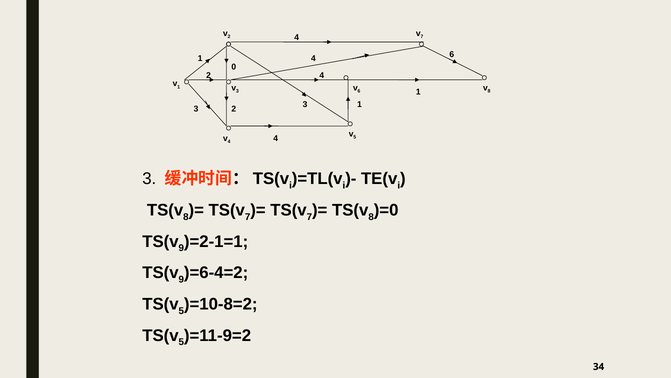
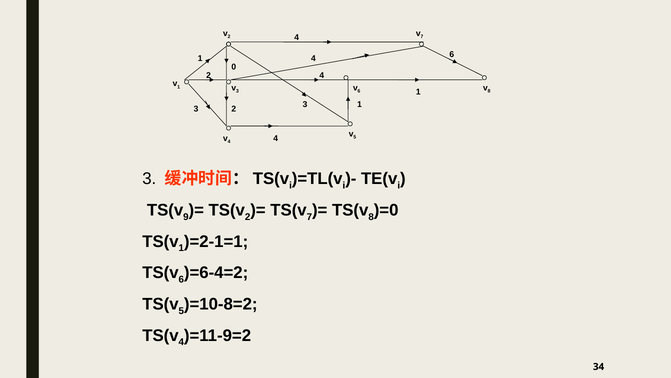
8: 8 -> 9 (186, 216)
7: 7 -> 2 (248, 216)
9: 9 -> 1 (181, 248)
9: 9 -> 6 (181, 279)
5: 5 -> 4 (181, 342)
